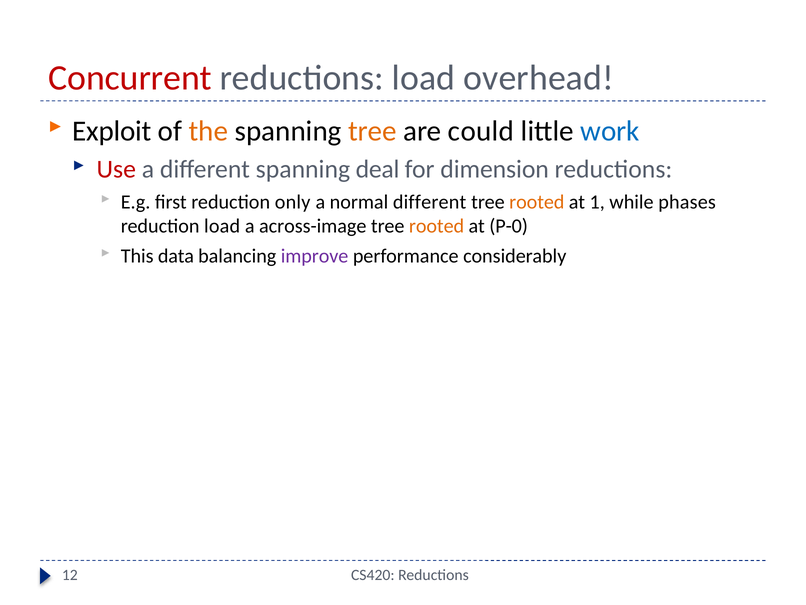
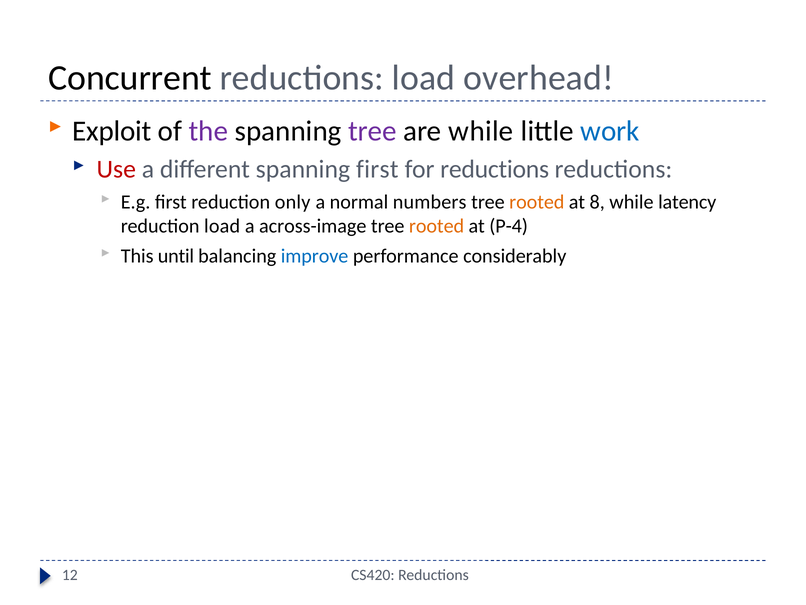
Concurrent colour: red -> black (130, 78)
the colour: orange -> purple (208, 131)
tree colour: orange -> purple (372, 131)
are could: could -> while (481, 131)
spanning deal: deal -> first (377, 169)
for dimension: dimension -> reductions (495, 169)
normal different: different -> numbers (430, 202)
1: 1 -> 8 (597, 202)
phases: phases -> latency (687, 202)
P-0: P-0 -> P-4 (509, 226)
data: data -> until (176, 256)
improve colour: purple -> blue (315, 256)
